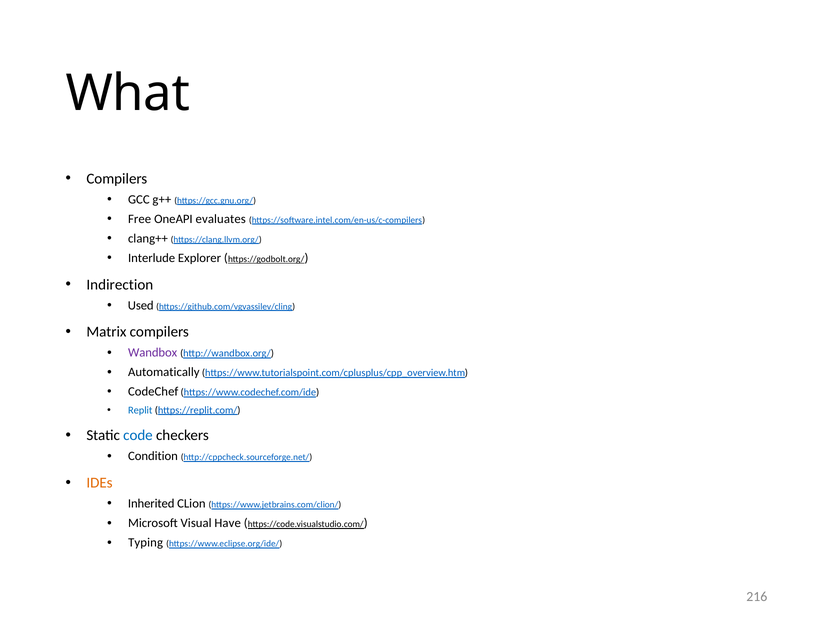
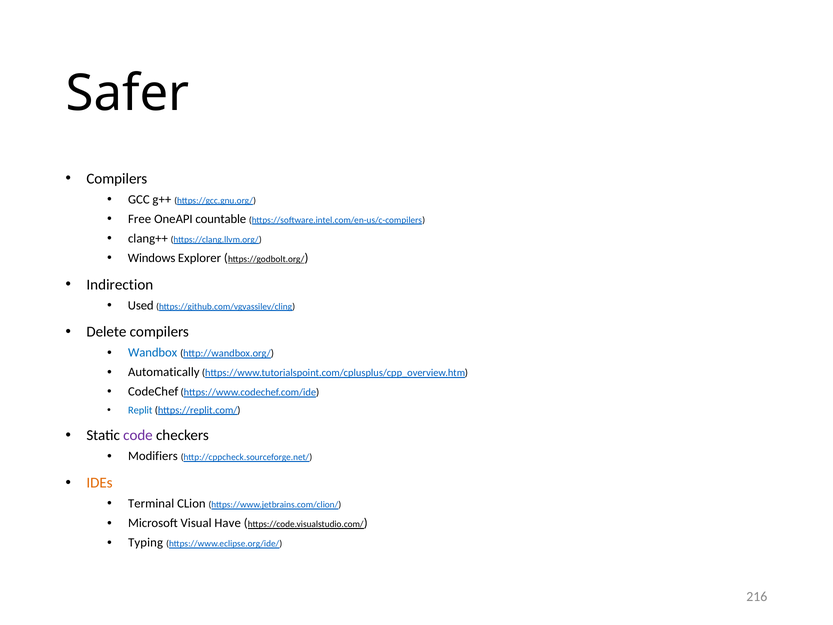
What: What -> Safer (127, 93)
evaluates: evaluates -> countable (221, 219)
Interlude: Interlude -> Windows (152, 258)
Matrix: Matrix -> Delete (106, 332)
Wandbox colour: purple -> blue (153, 353)
code colour: blue -> purple (138, 435)
Condition: Condition -> Modifiers (153, 456)
Inherited: Inherited -> Terminal (151, 503)
